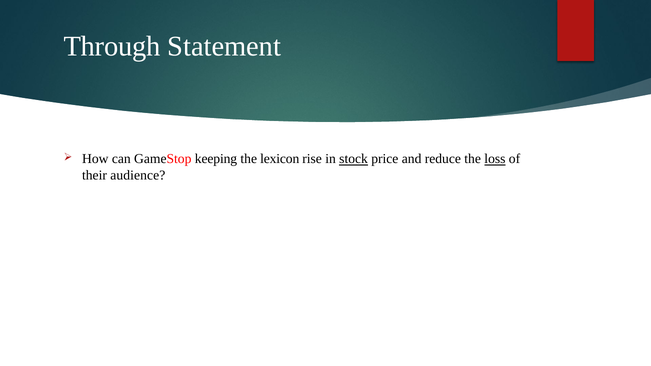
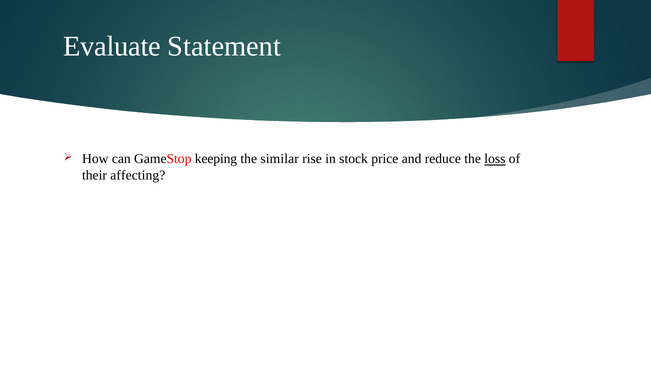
Through: Through -> Evaluate (112, 46)
lexicon: lexicon -> similar (280, 159)
stock underline: present -> none (354, 159)
audience: audience -> affecting (138, 175)
